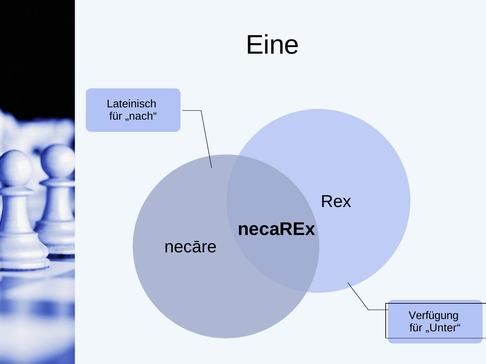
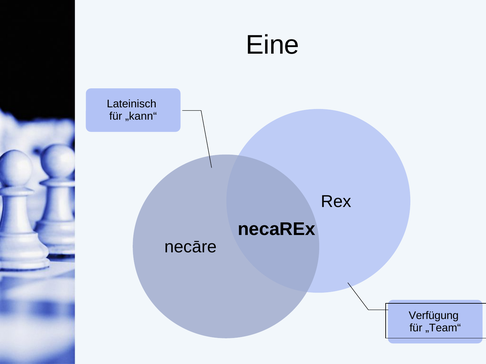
„nach“: „nach“ -> „kann“ (141, 116)
„Unter“: „Unter“ -> „Team“ (443, 328)
